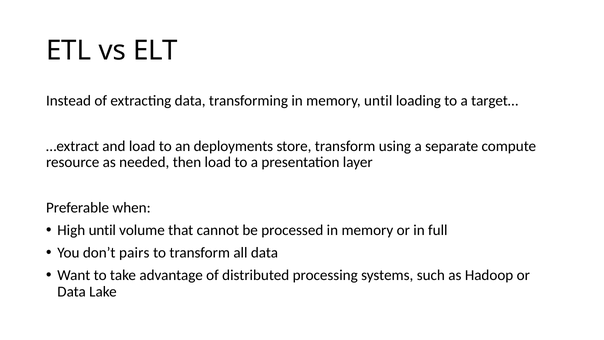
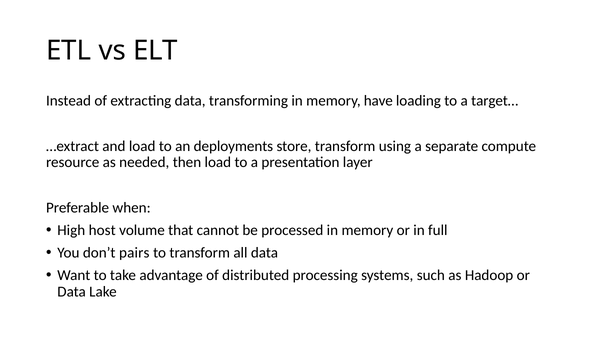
memory until: until -> have (378, 101)
High until: until -> host (102, 230)
